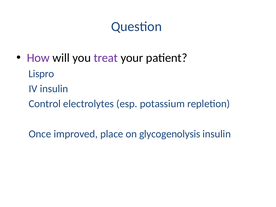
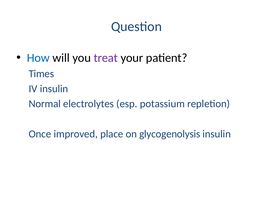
How colour: purple -> blue (38, 58)
Lispro: Lispro -> Times (41, 74)
Control: Control -> Normal (45, 104)
